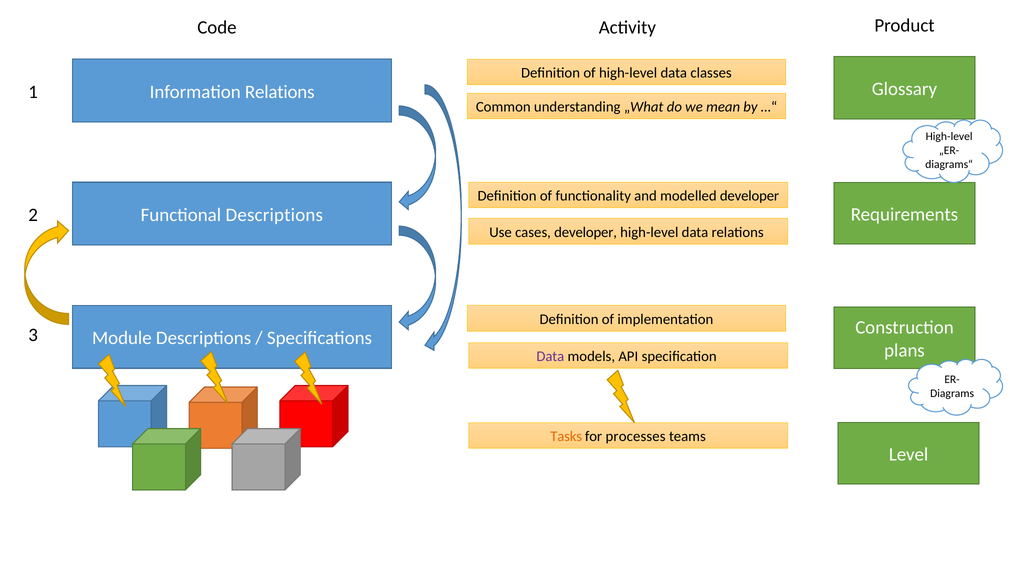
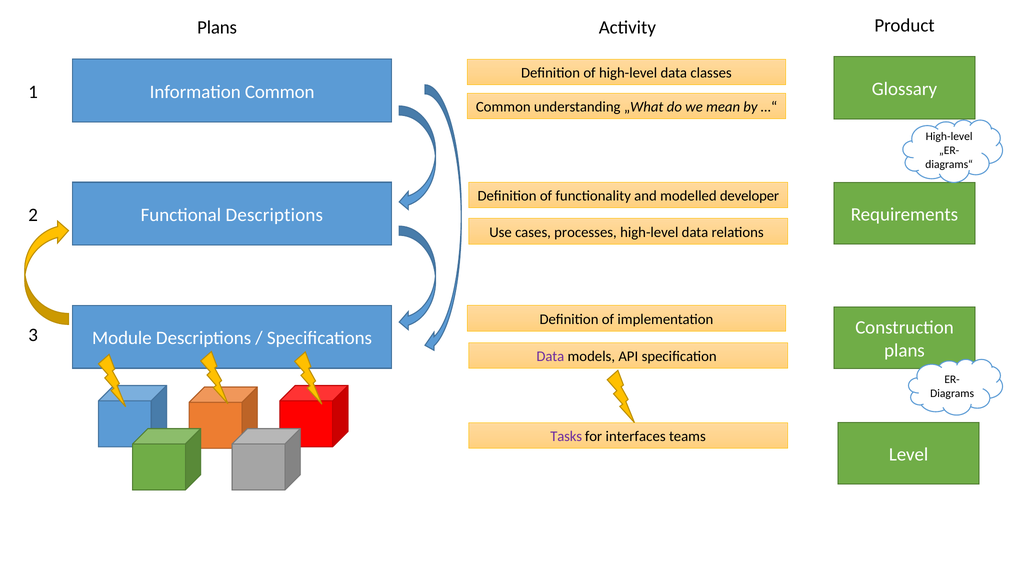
Code: Code -> Plans (217, 28)
Information Relations: Relations -> Common (280, 92)
cases developer: developer -> processes (586, 232)
Tasks colour: orange -> purple (566, 437)
processes: processes -> interfaces (636, 437)
